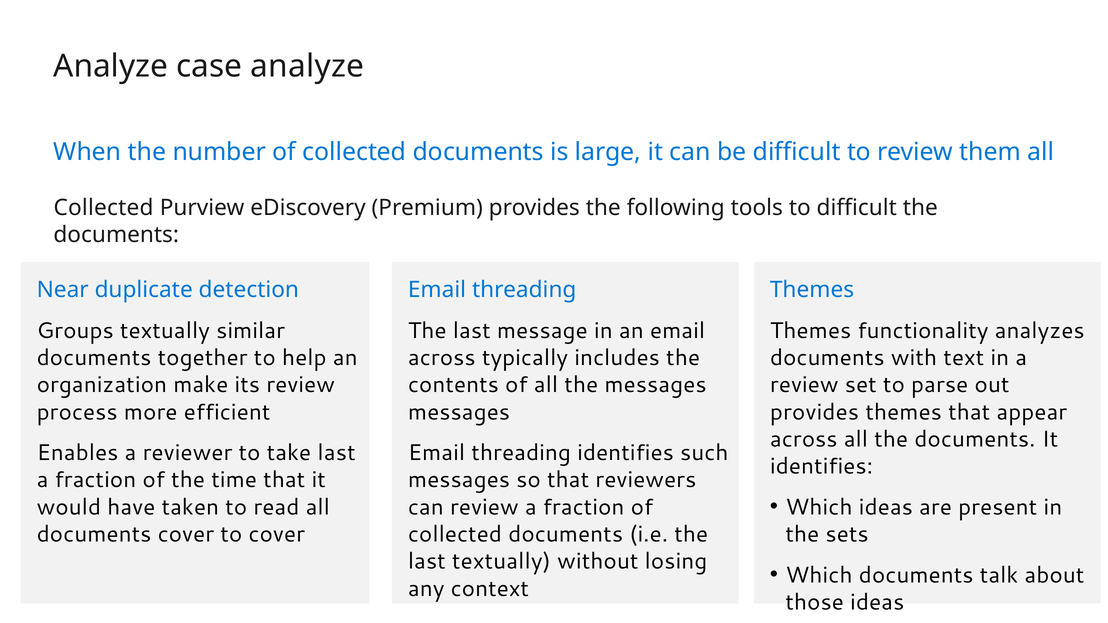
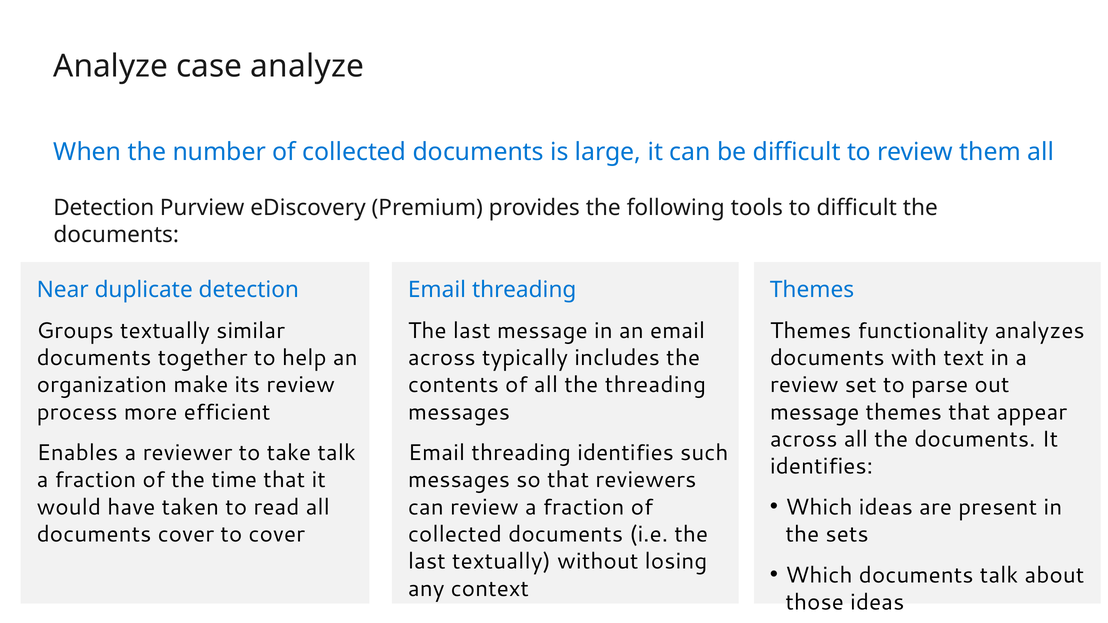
Collected: Collected -> Detection (104, 208)
the messages: messages -> threading (655, 385)
provides: provides -> message (815, 412)
take last: last -> talk (337, 453)
